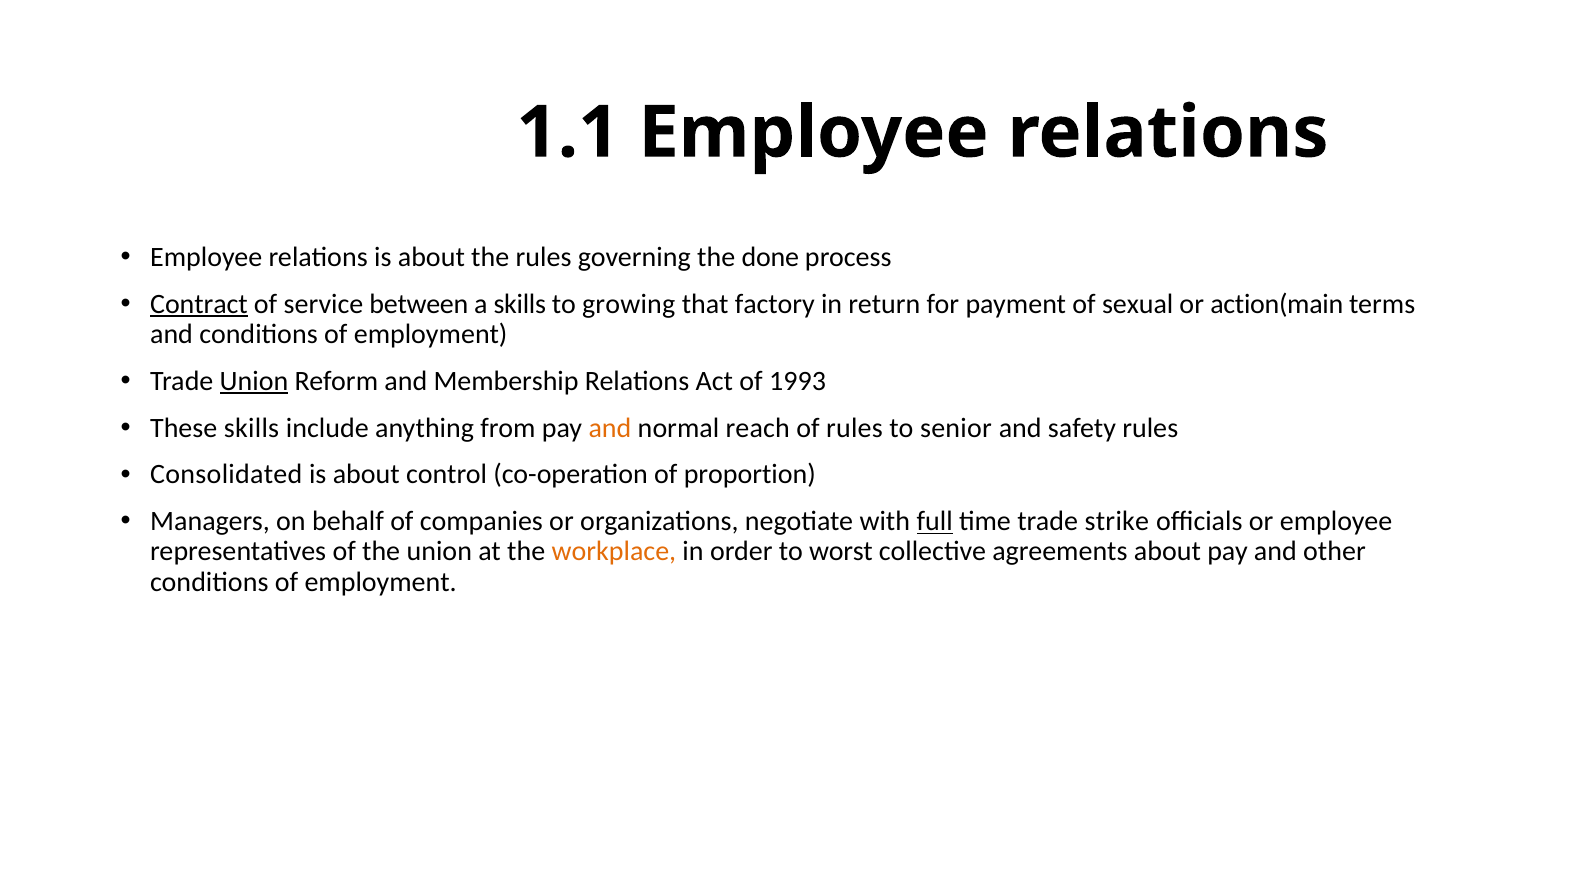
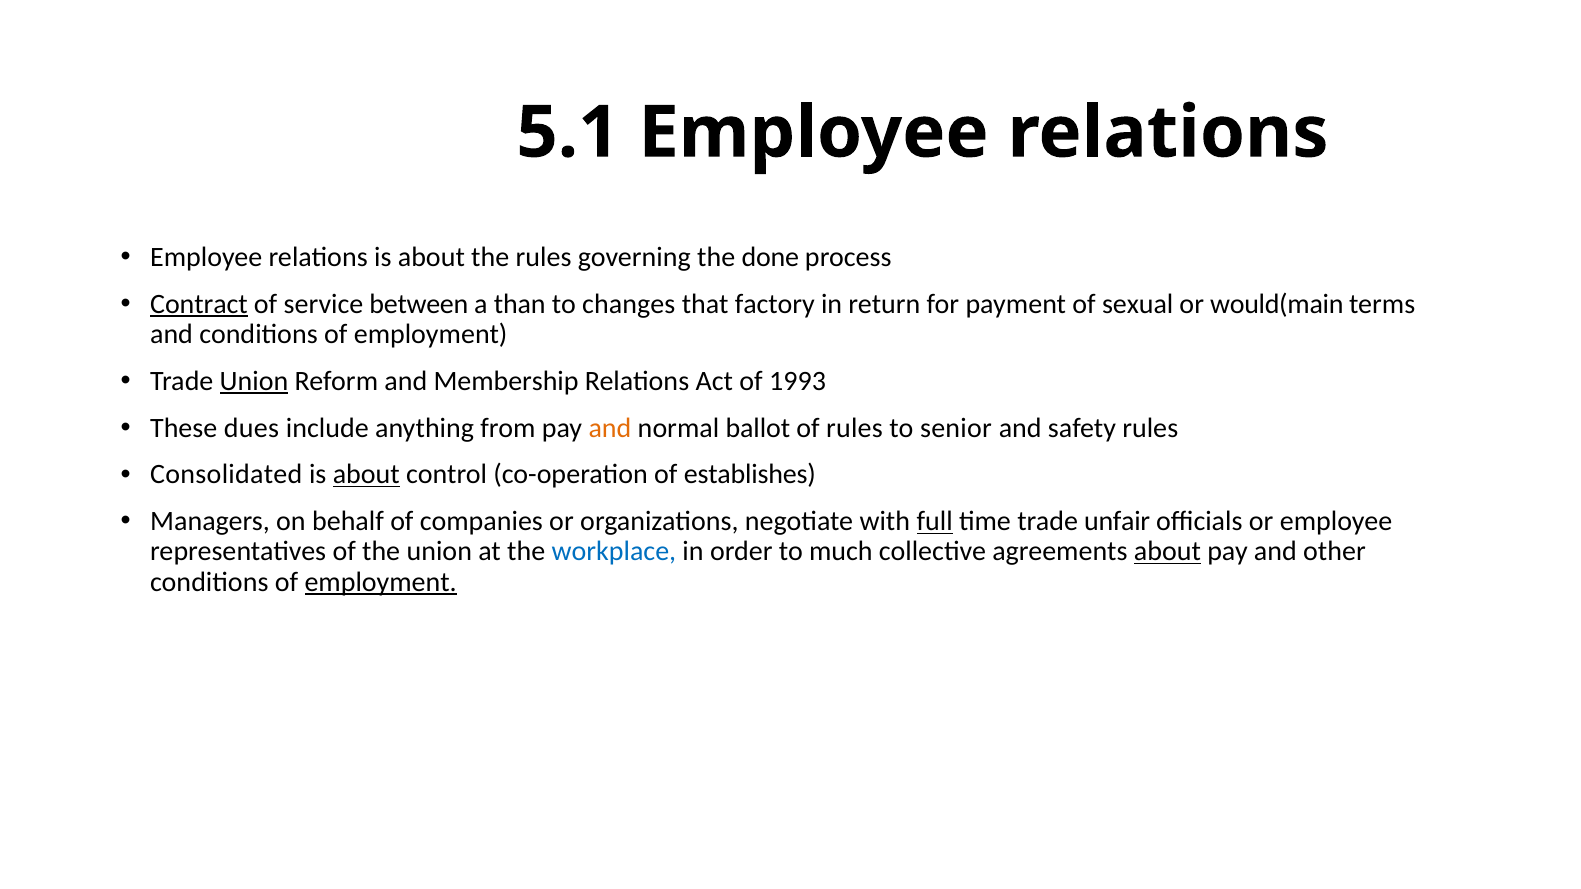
1.1: 1.1 -> 5.1 (568, 133)
a skills: skills -> than (520, 304)
growing: growing -> changes (629, 304)
action(main: action(main -> would(main (1277, 304)
These skills: skills -> dues (252, 428)
reach: reach -> ballot (758, 428)
about underline: none -> present (366, 475)
proportion: proportion -> establishes (750, 475)
strike: strike -> unfair (1117, 521)
workplace colour: orange -> blue (614, 552)
worst: worst -> much (841, 552)
about underline: none -> present (1167, 552)
employment underline: none -> present (381, 582)
